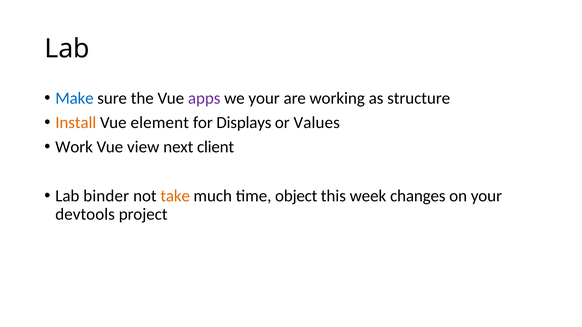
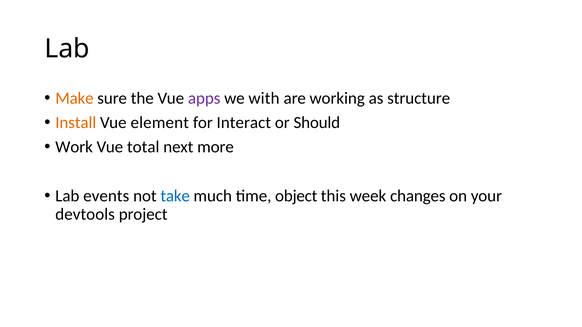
Make colour: blue -> orange (74, 98)
we your: your -> with (264, 98)
Displays: Displays -> Interact (244, 123)
Values: Values -> Should (317, 123)
view: view -> total (143, 147)
client: client -> more (216, 147)
binder: binder -> events (106, 196)
take colour: orange -> blue (175, 196)
